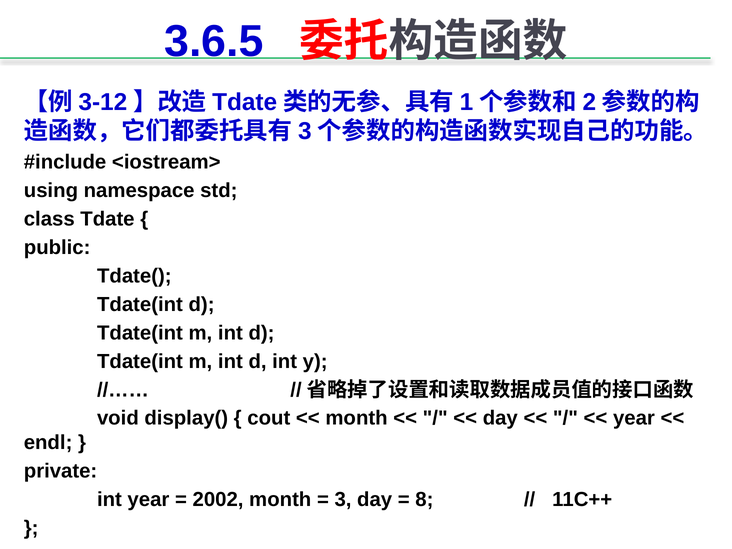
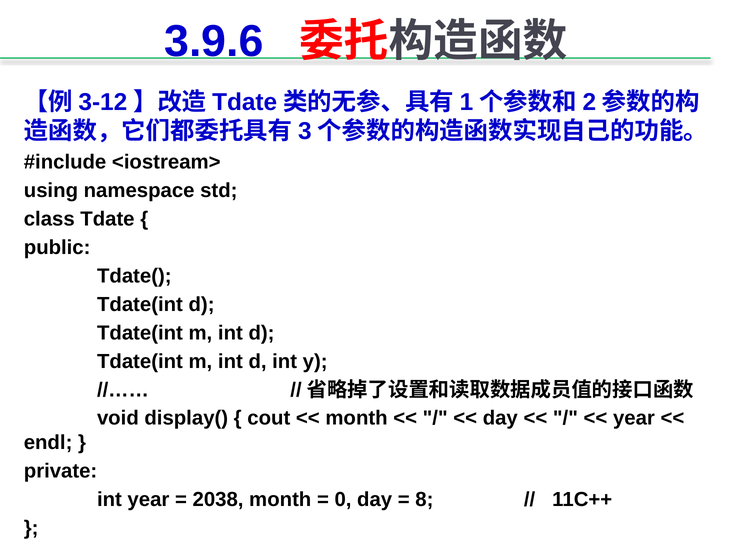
3.6.5: 3.6.5 -> 3.9.6 (214, 41)
2002: 2002 -> 2038 (218, 500)
3: 3 -> 0 (343, 500)
